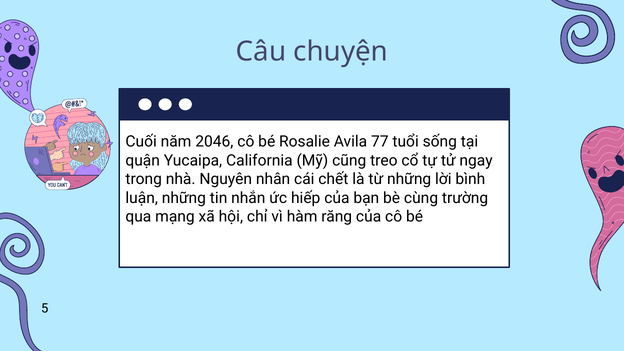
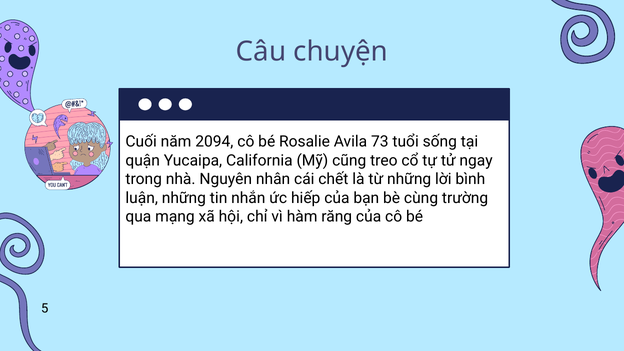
2046: 2046 -> 2094 (214, 142)
77: 77 -> 73 (380, 142)
